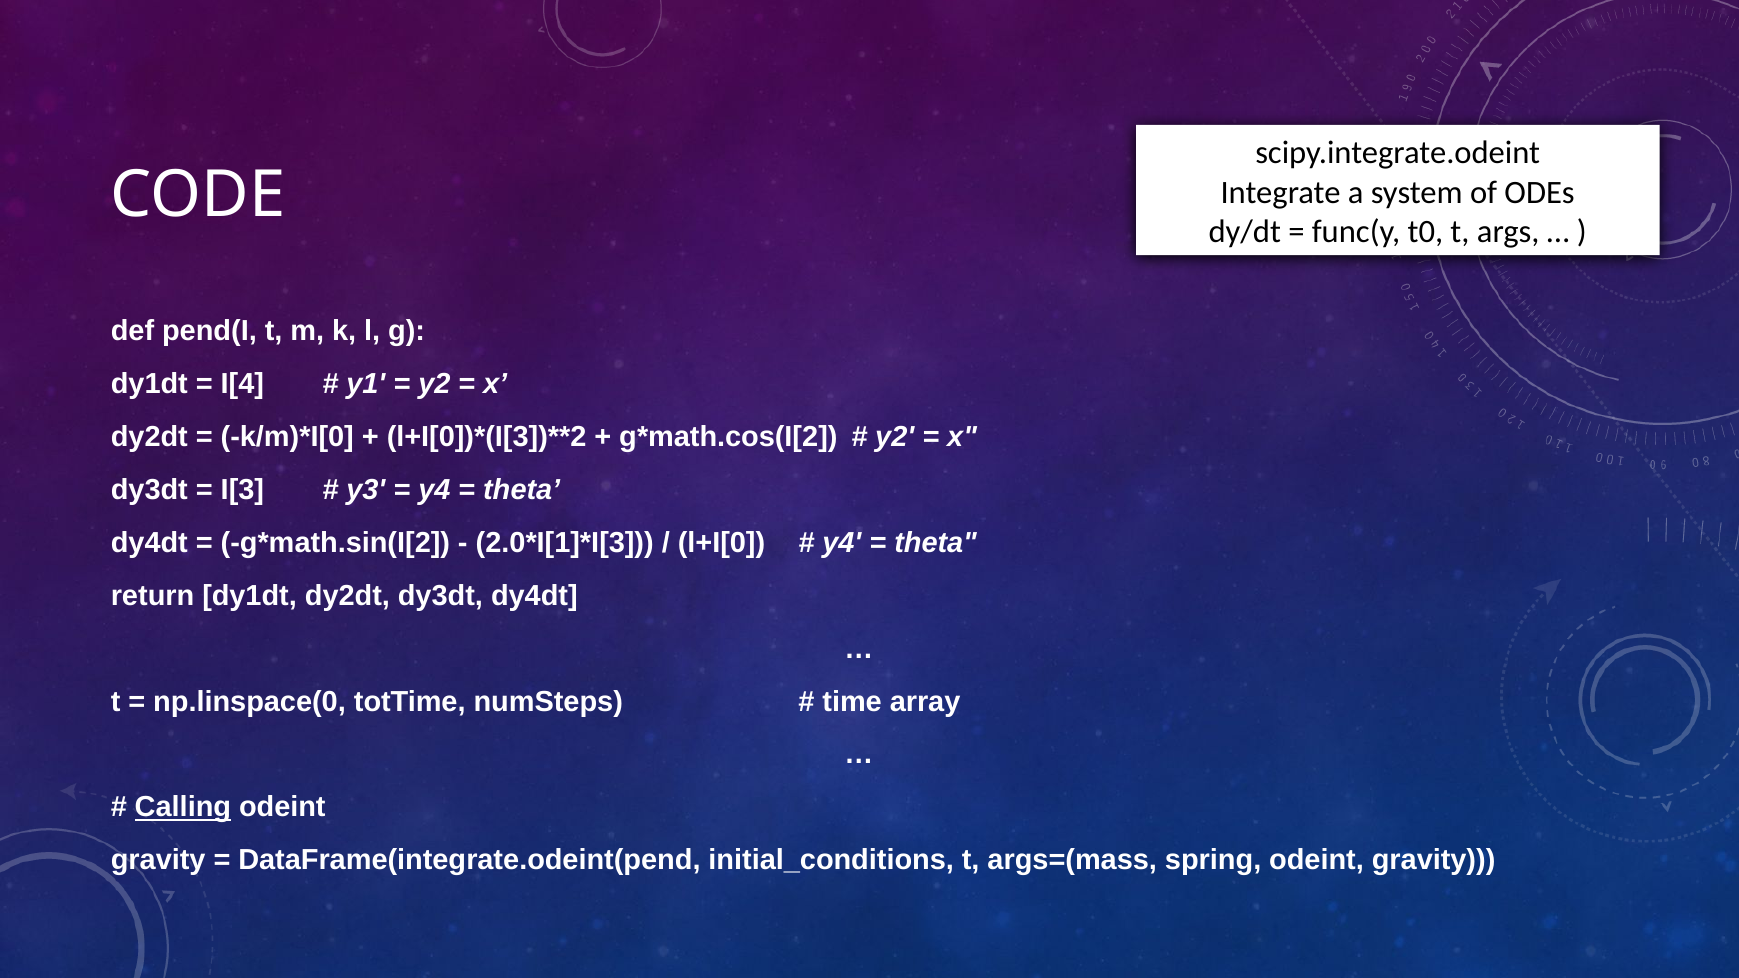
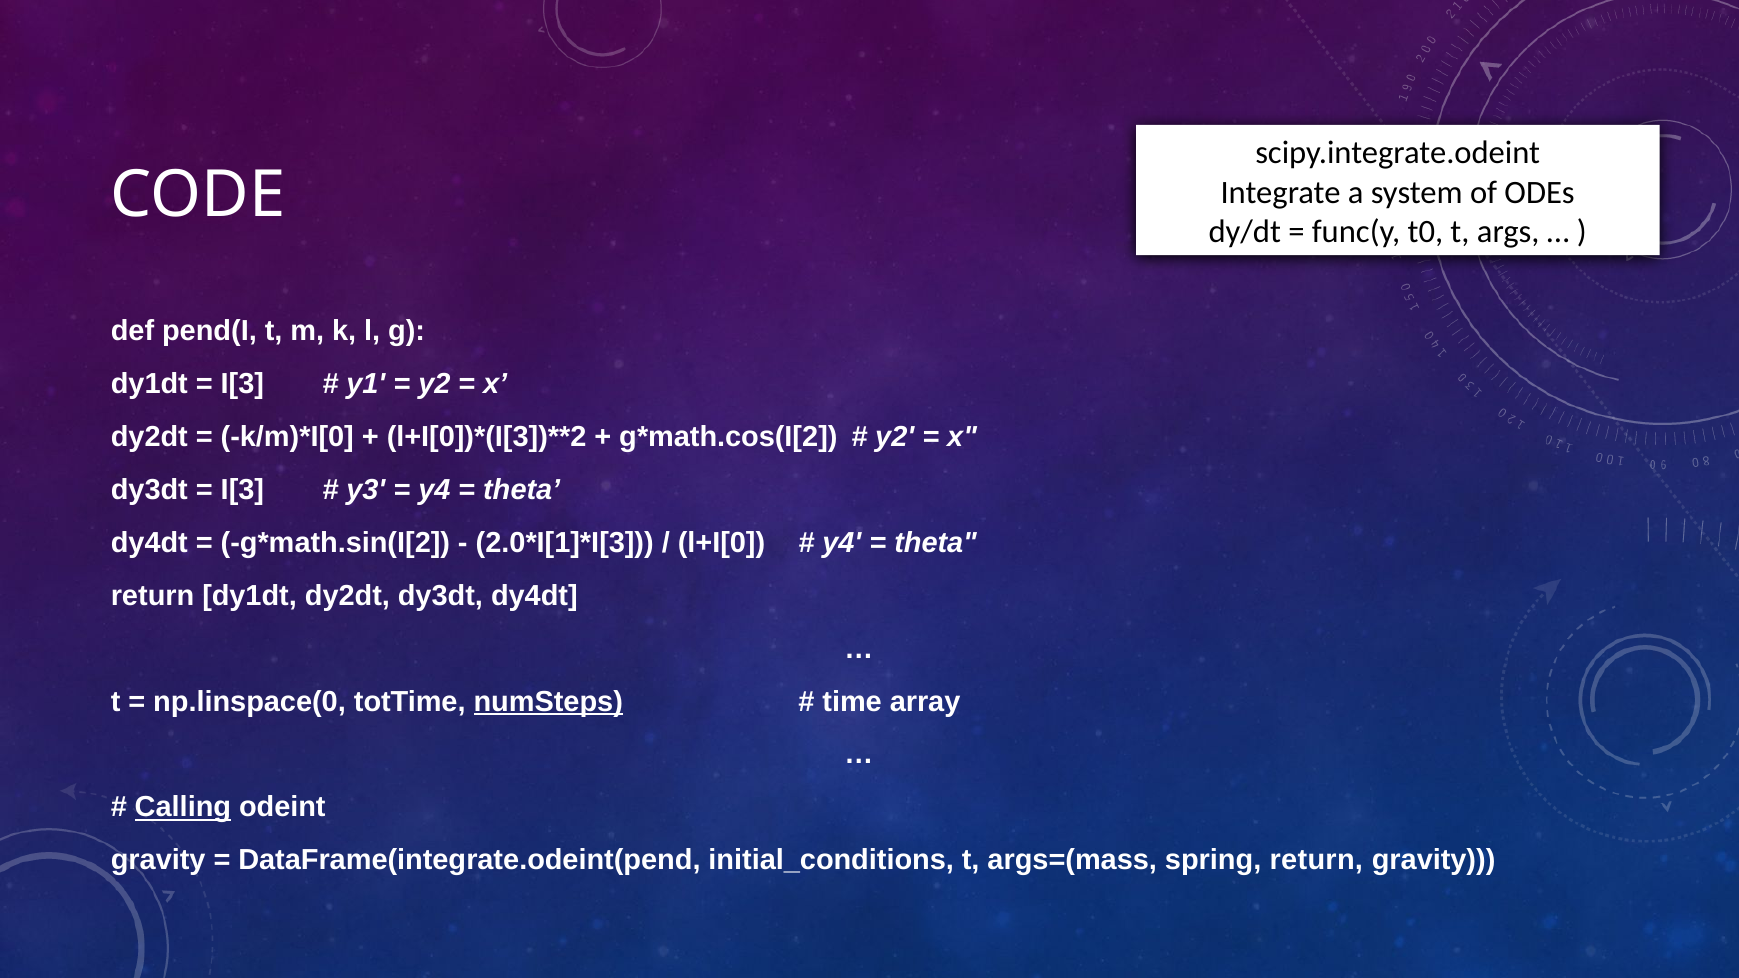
I[4: I[4 -> I[3 (242, 384)
numSteps underline: none -> present (548, 702)
spring odeint: odeint -> return (1316, 860)
